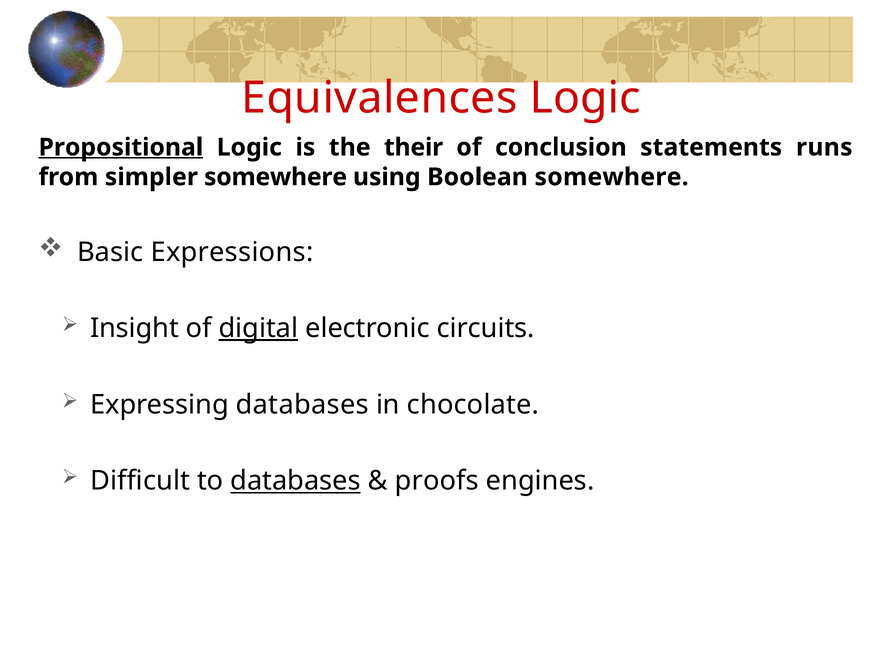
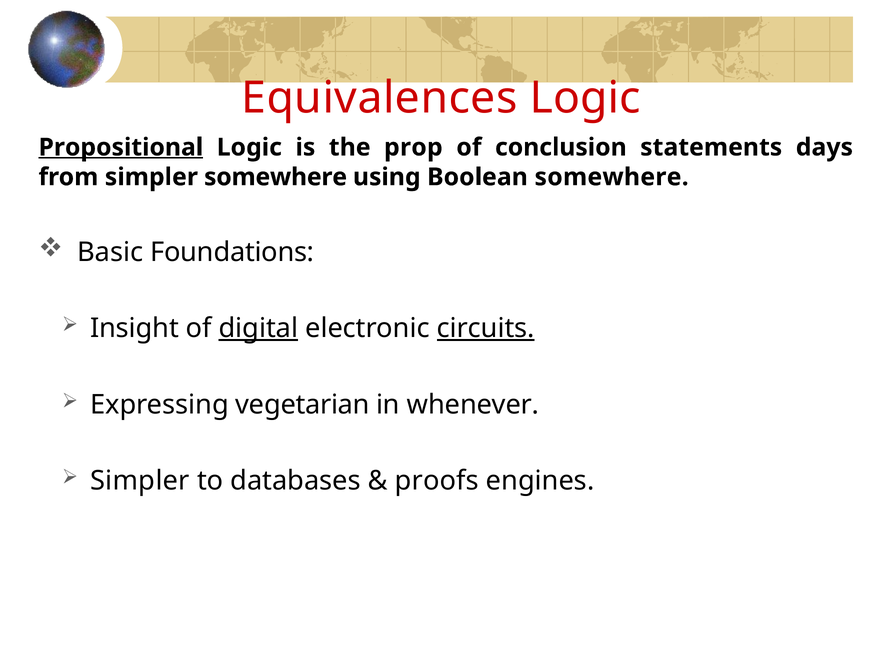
their: their -> prop (413, 147)
runs: runs -> days (824, 147)
Expressions: Expressions -> Foundations (232, 252)
circuits underline: none -> present (486, 328)
Expressing databases: databases -> vegetarian (303, 405)
chocolate: chocolate -> whenever (473, 405)
Difficult: Difficult -> Simpler (140, 481)
databases underline: present -> none (296, 481)
